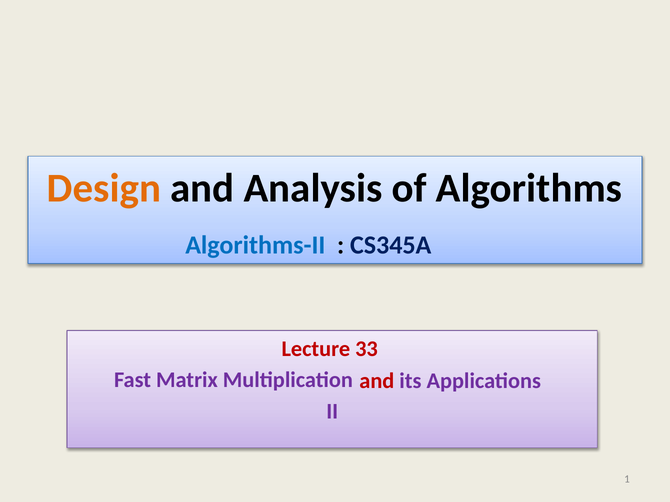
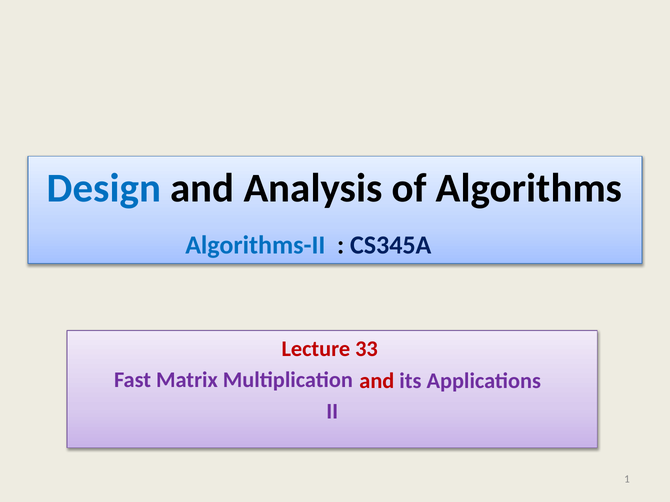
Design colour: orange -> blue (104, 188)
